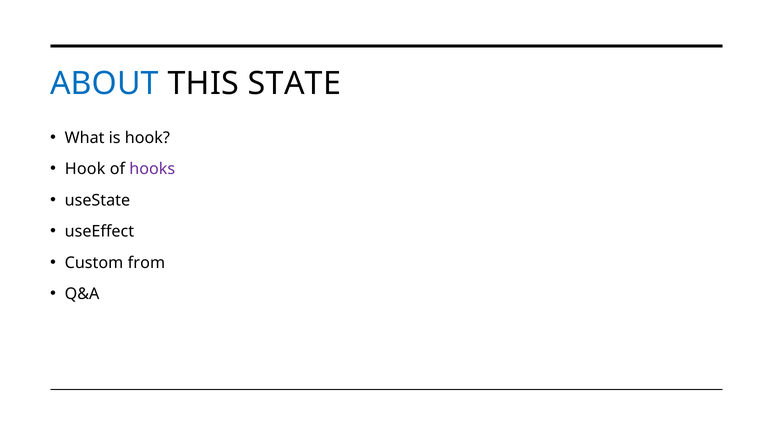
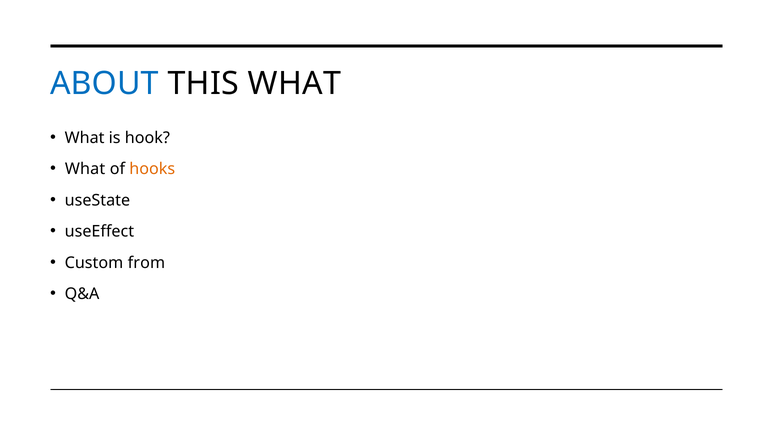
THIS STATE: STATE -> WHAT (294, 83)
Hook: Hook -> What (85, 169)
hooks colour: purple -> orange (152, 169)
